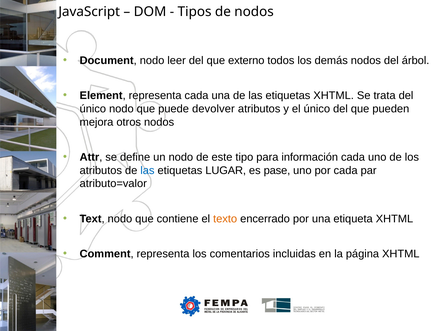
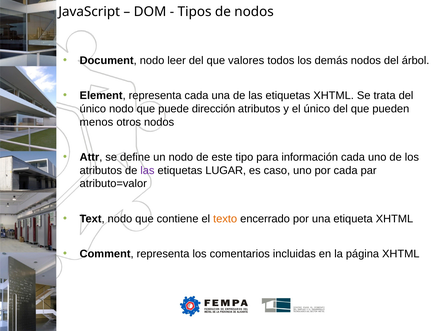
externo: externo -> valores (246, 61)
devolver: devolver -> dirección (214, 109)
mejora: mejora -> menos (96, 122)
las colour: blue -> purple (147, 171)
pase: pase -> caso (277, 171)
